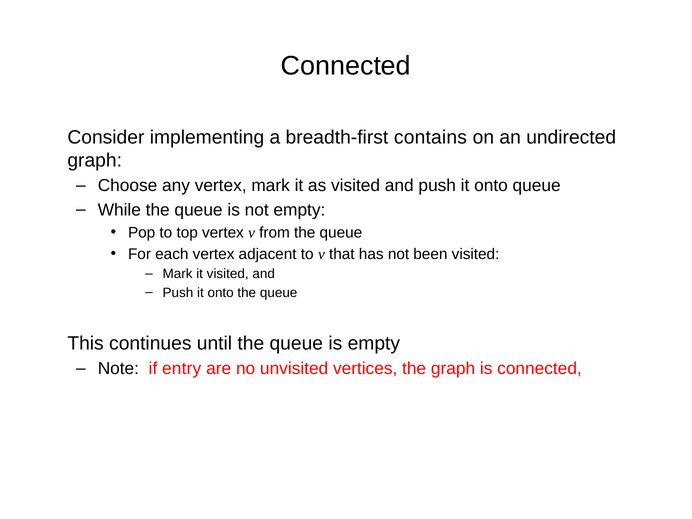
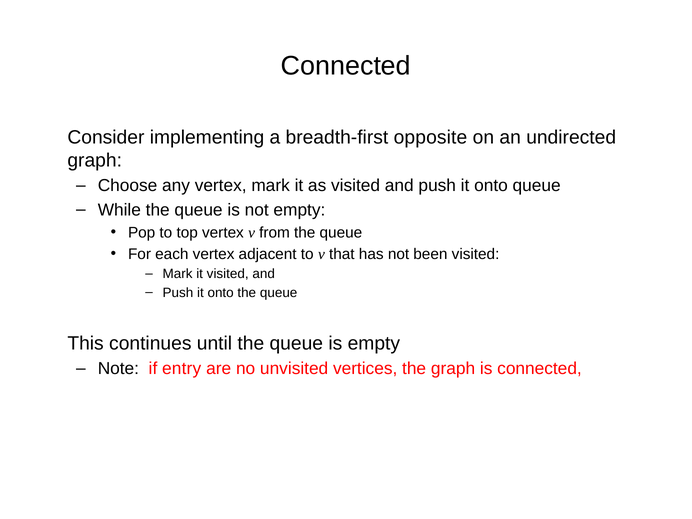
contains: contains -> opposite (430, 137)
